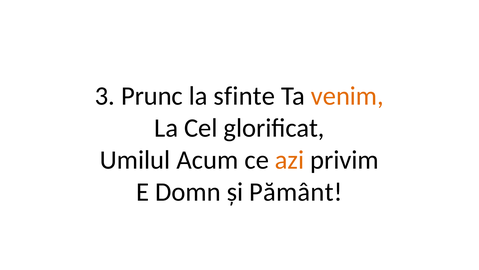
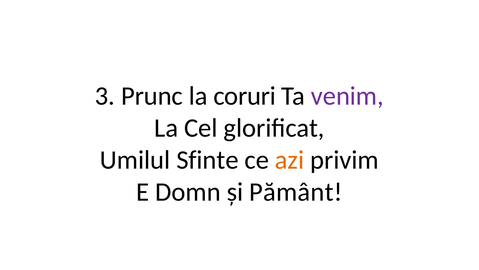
sfinte: sfinte -> coruri (245, 96)
venim colour: orange -> purple (347, 96)
Acum: Acum -> Sfinte (207, 160)
